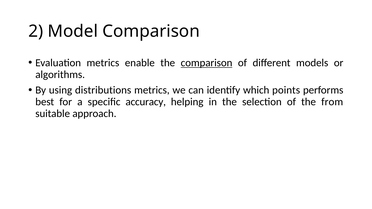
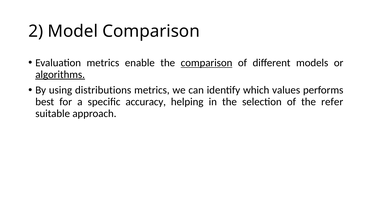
algorithms underline: none -> present (60, 75)
points: points -> values (286, 90)
from: from -> refer (332, 102)
